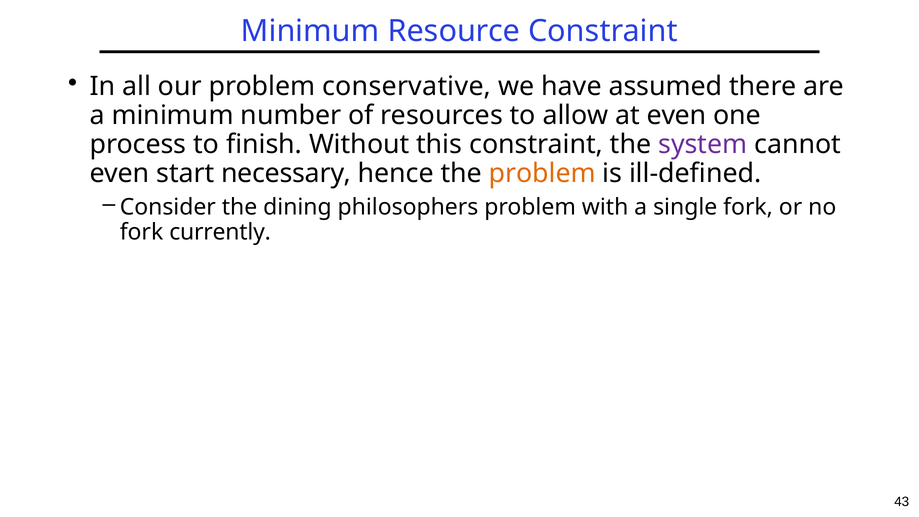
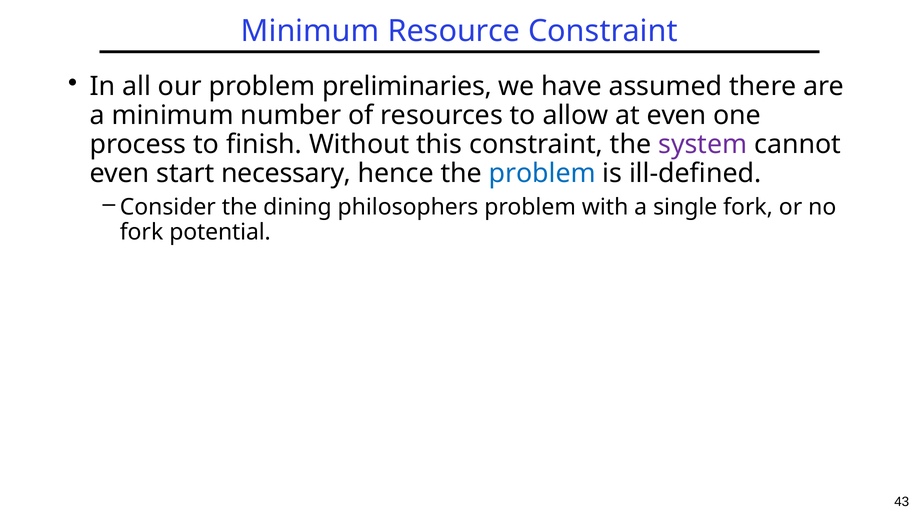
conservative: conservative -> preliminaries (407, 87)
problem colour: orange -> blue (542, 173)
currently: currently -> potential (220, 232)
